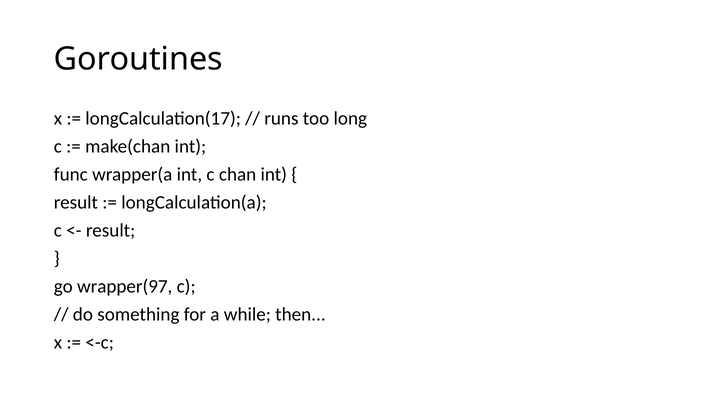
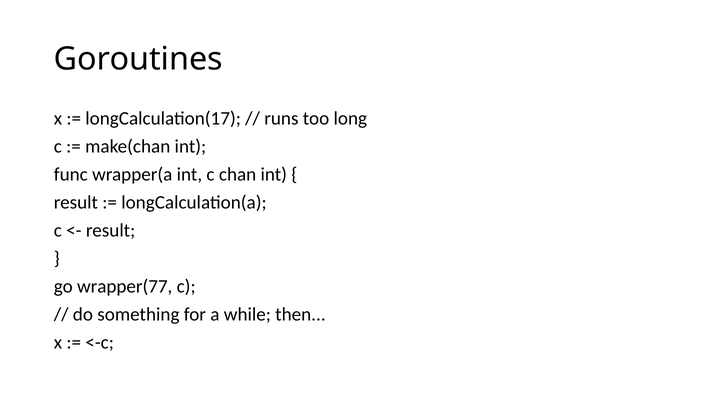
wrapper(97: wrapper(97 -> wrapper(77 (125, 287)
